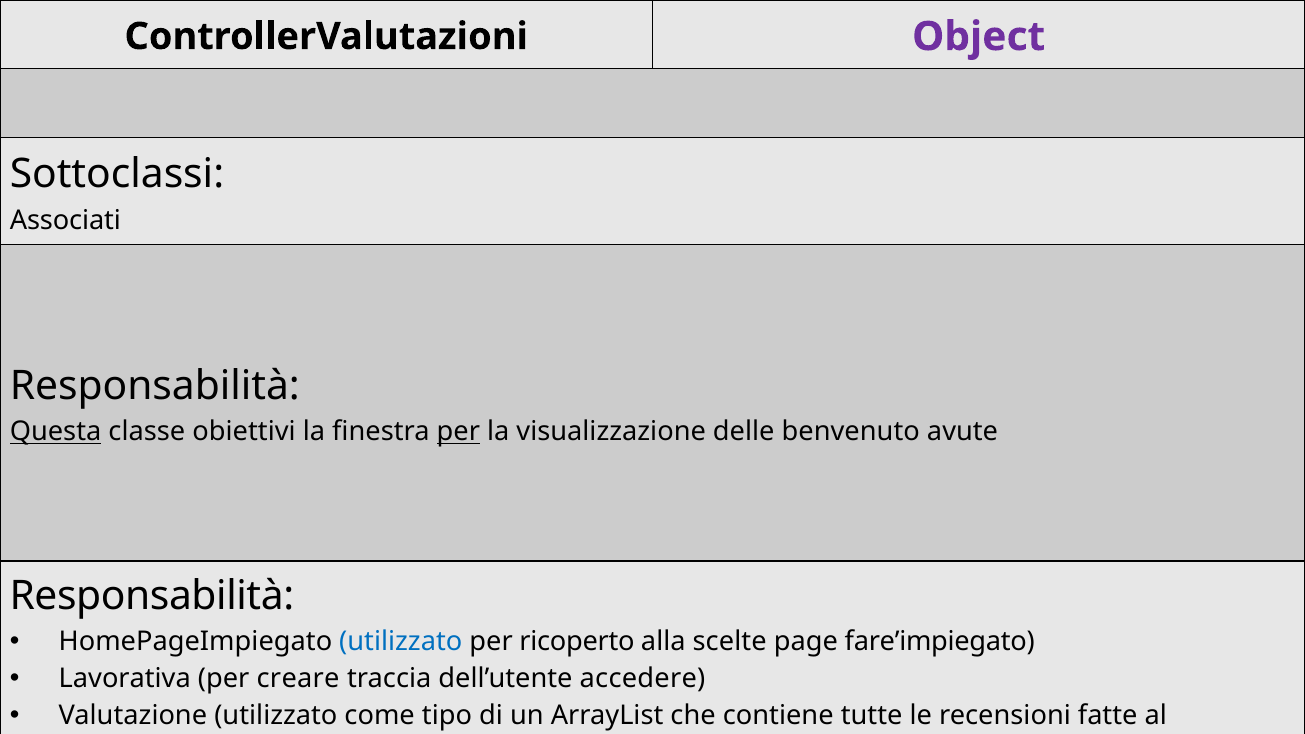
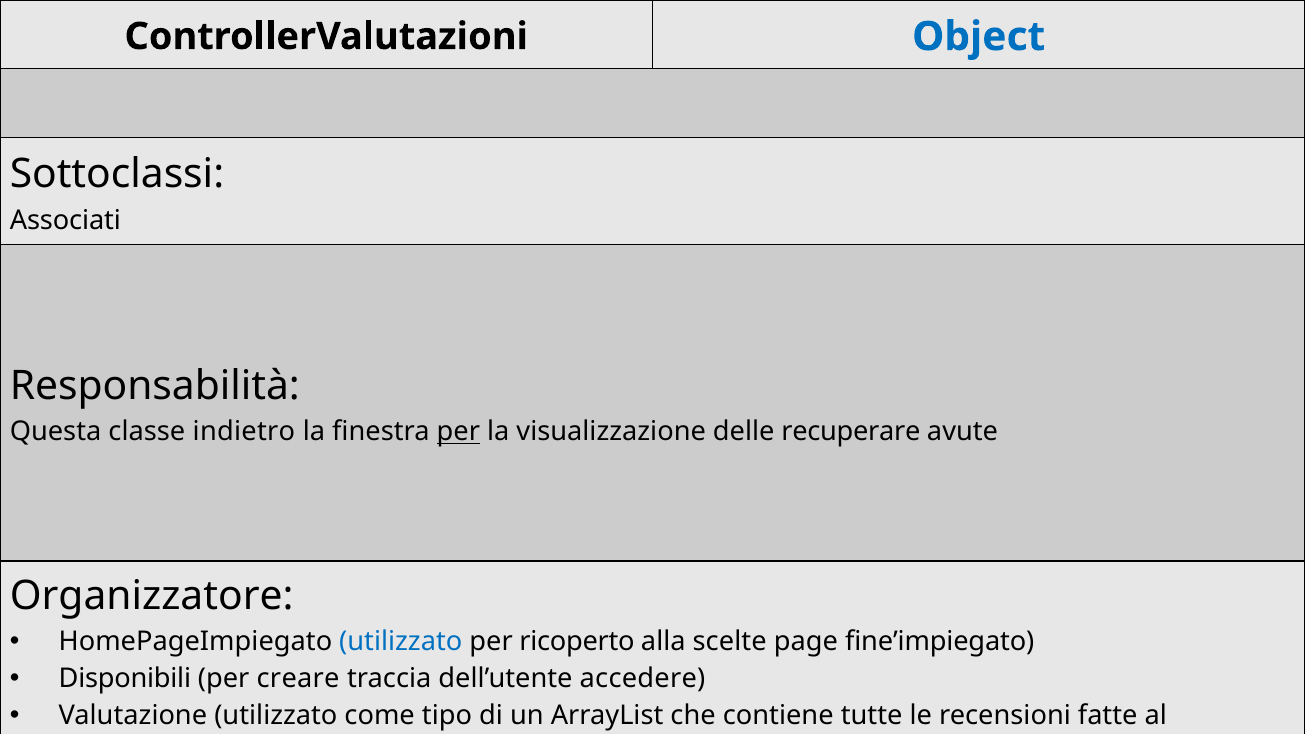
Object colour: purple -> blue (979, 37)
Questa underline: present -> none (56, 432)
obiettivi: obiettivi -> indietro (244, 432)
benvenuto: benvenuto -> recuperare (851, 432)
Responsabilità: Responsabilità -> Organizzatore (152, 596)
fare’impiegato: fare’impiegato -> fine’impiegato (940, 642)
Lavorativa: Lavorativa -> Disponibili (125, 679)
